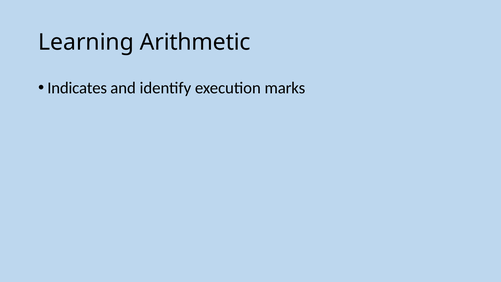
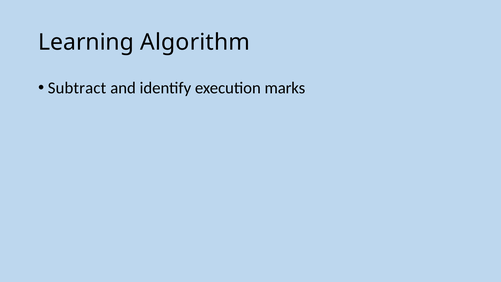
Arithmetic: Arithmetic -> Algorithm (195, 42)
Indicates: Indicates -> Subtract (77, 88)
